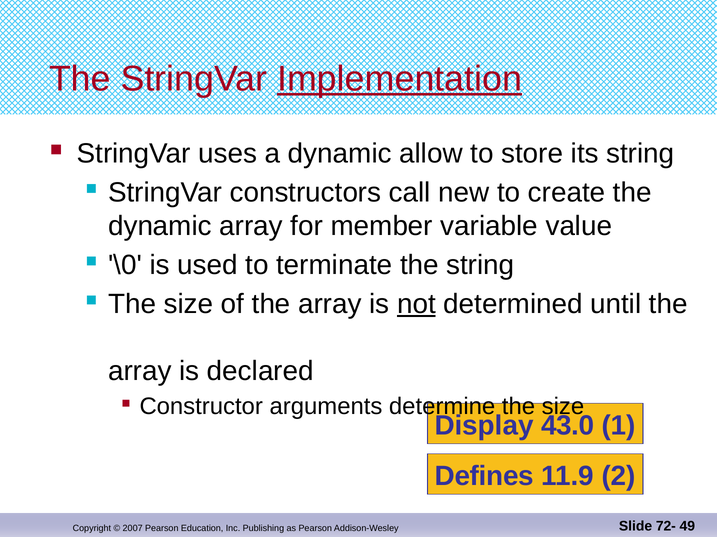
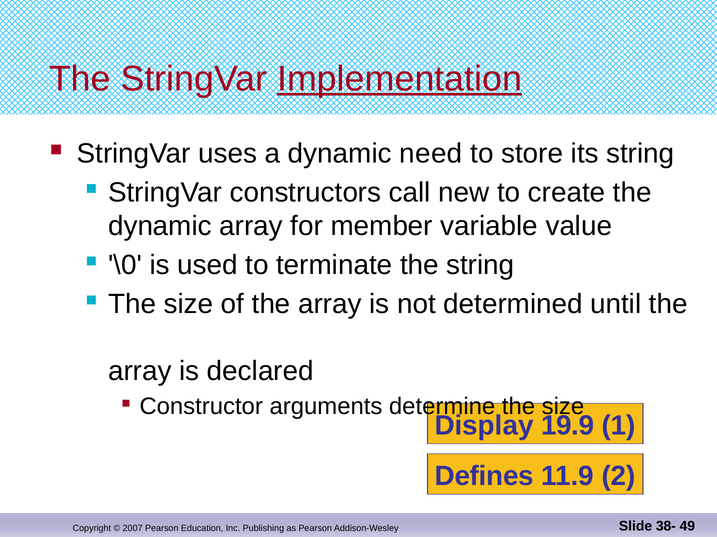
allow: allow -> need (431, 154)
not underline: present -> none (416, 304)
43.0: 43.0 -> 19.9 (568, 426)
72-: 72- -> 38- (666, 527)
